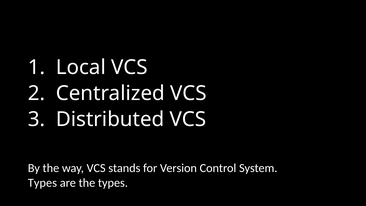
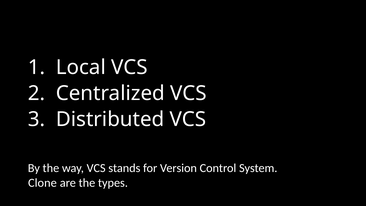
Types: Types -> Clone (42, 183)
